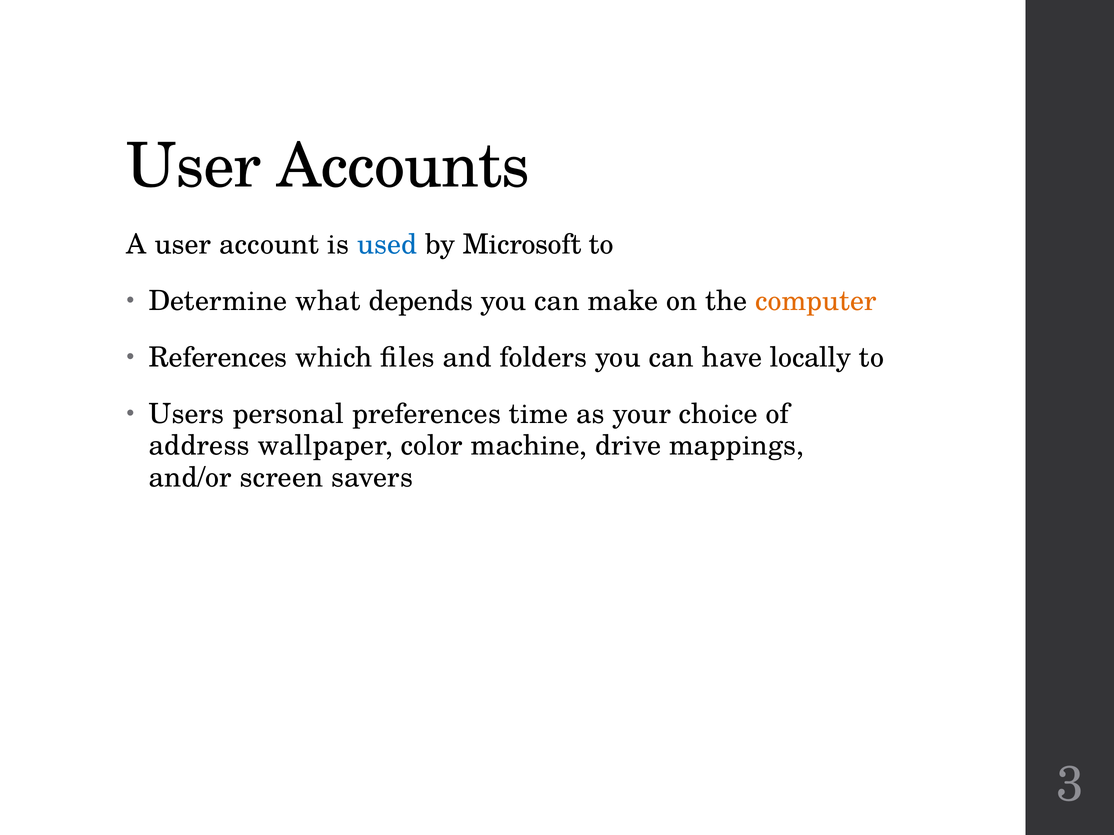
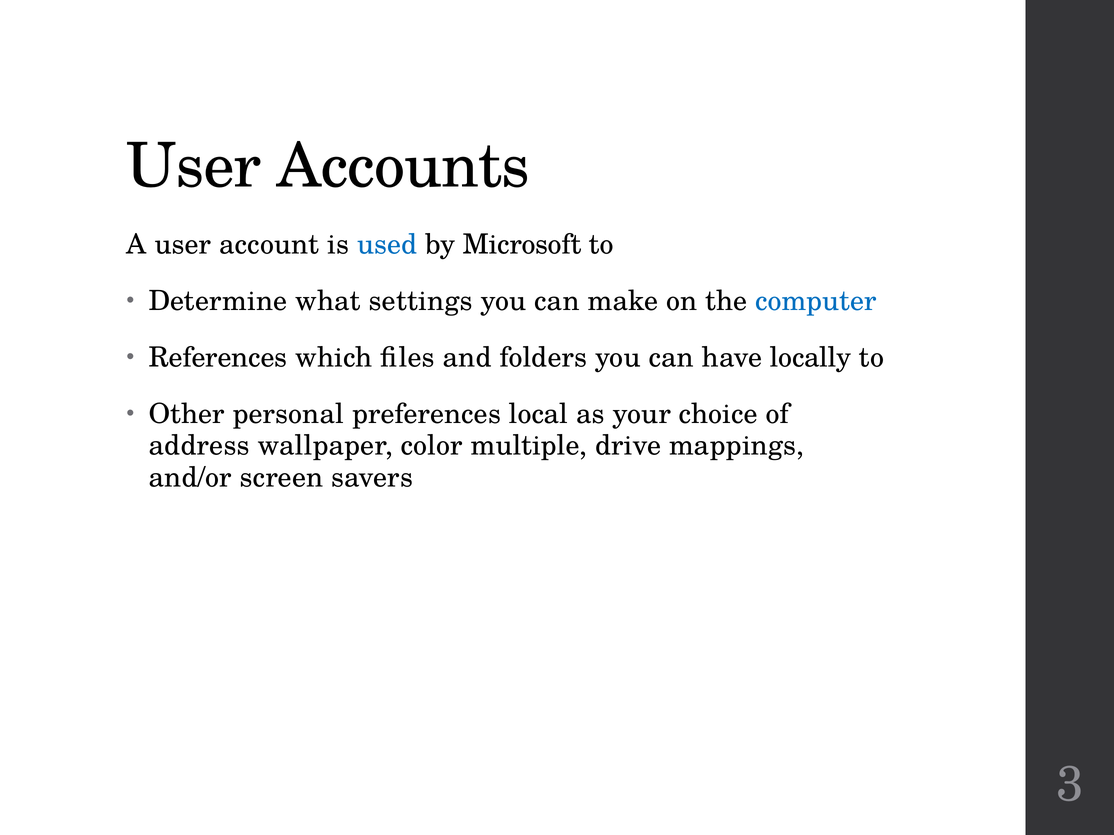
depends: depends -> settings (421, 301)
computer colour: orange -> blue (816, 301)
Users: Users -> Other (187, 414)
time: time -> local (539, 414)
machine: machine -> multiple (529, 446)
